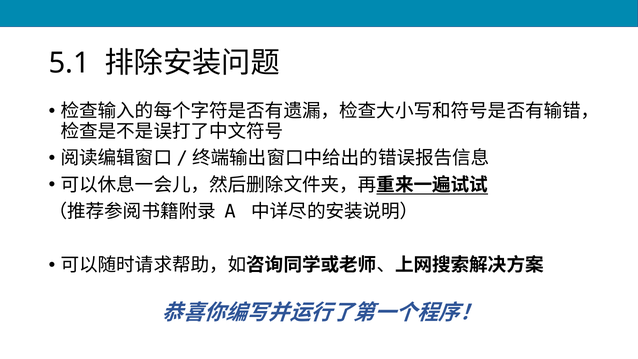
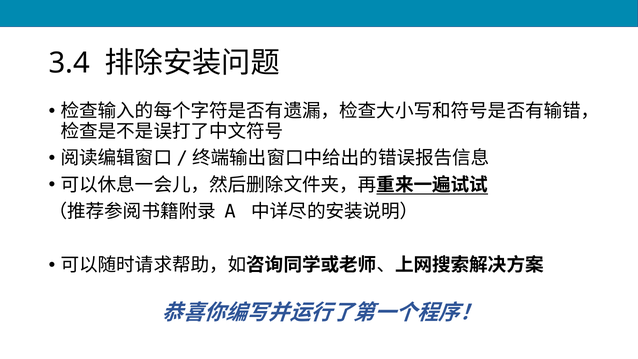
5.1: 5.1 -> 3.4 (69, 63)
